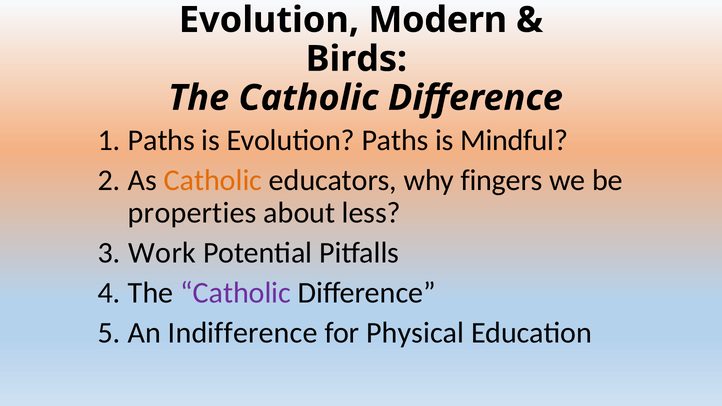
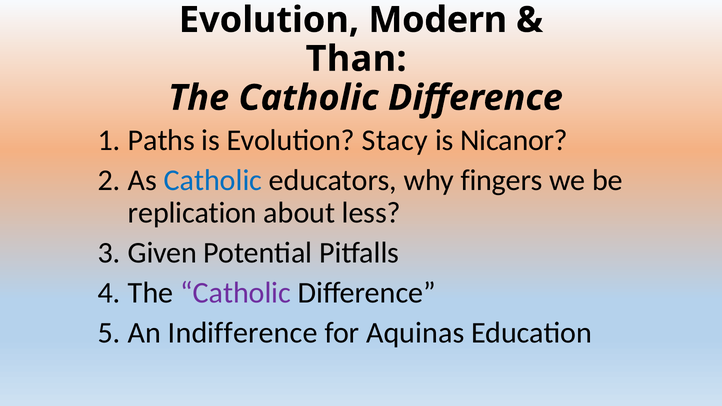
Birds: Birds -> Than (356, 59)
Evolution Paths: Paths -> Stacy (395, 140)
Mindful: Mindful -> Nicanor (514, 140)
Catholic colour: orange -> blue (213, 180)
properties: properties -> replication (192, 213)
Work: Work -> Given (162, 253)
Physical: Physical -> Aquinas (415, 333)
